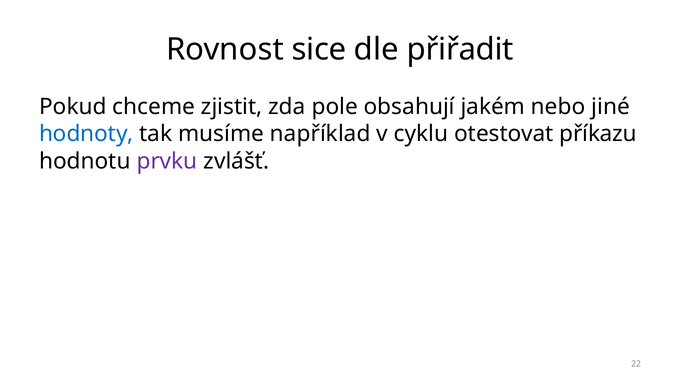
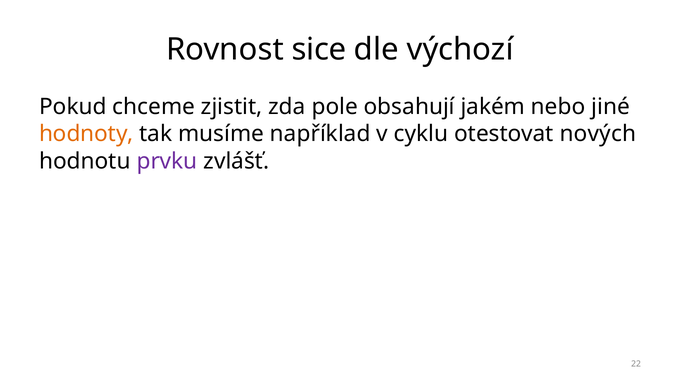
přiřadit: přiřadit -> výchozí (460, 49)
hodnoty colour: blue -> orange (86, 134)
příkazu: příkazu -> nových (598, 134)
